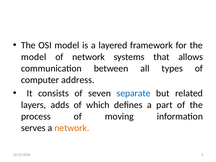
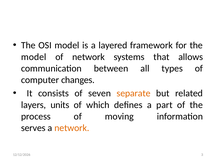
address: address -> changes (78, 80)
separate colour: blue -> orange (134, 93)
adds: adds -> units (60, 105)
